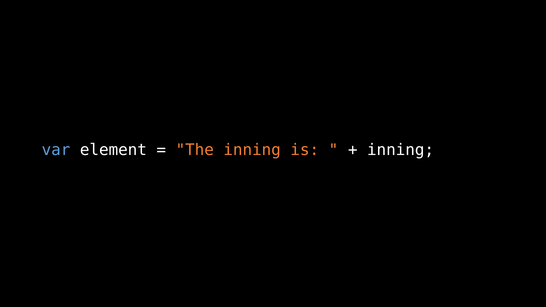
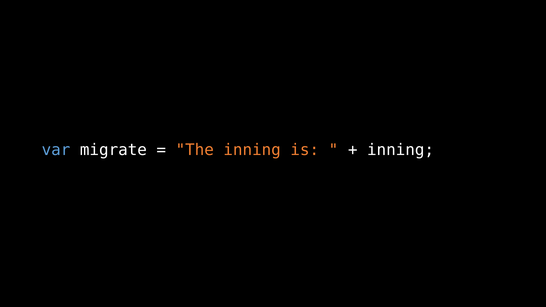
element: element -> migrate (113, 150)
